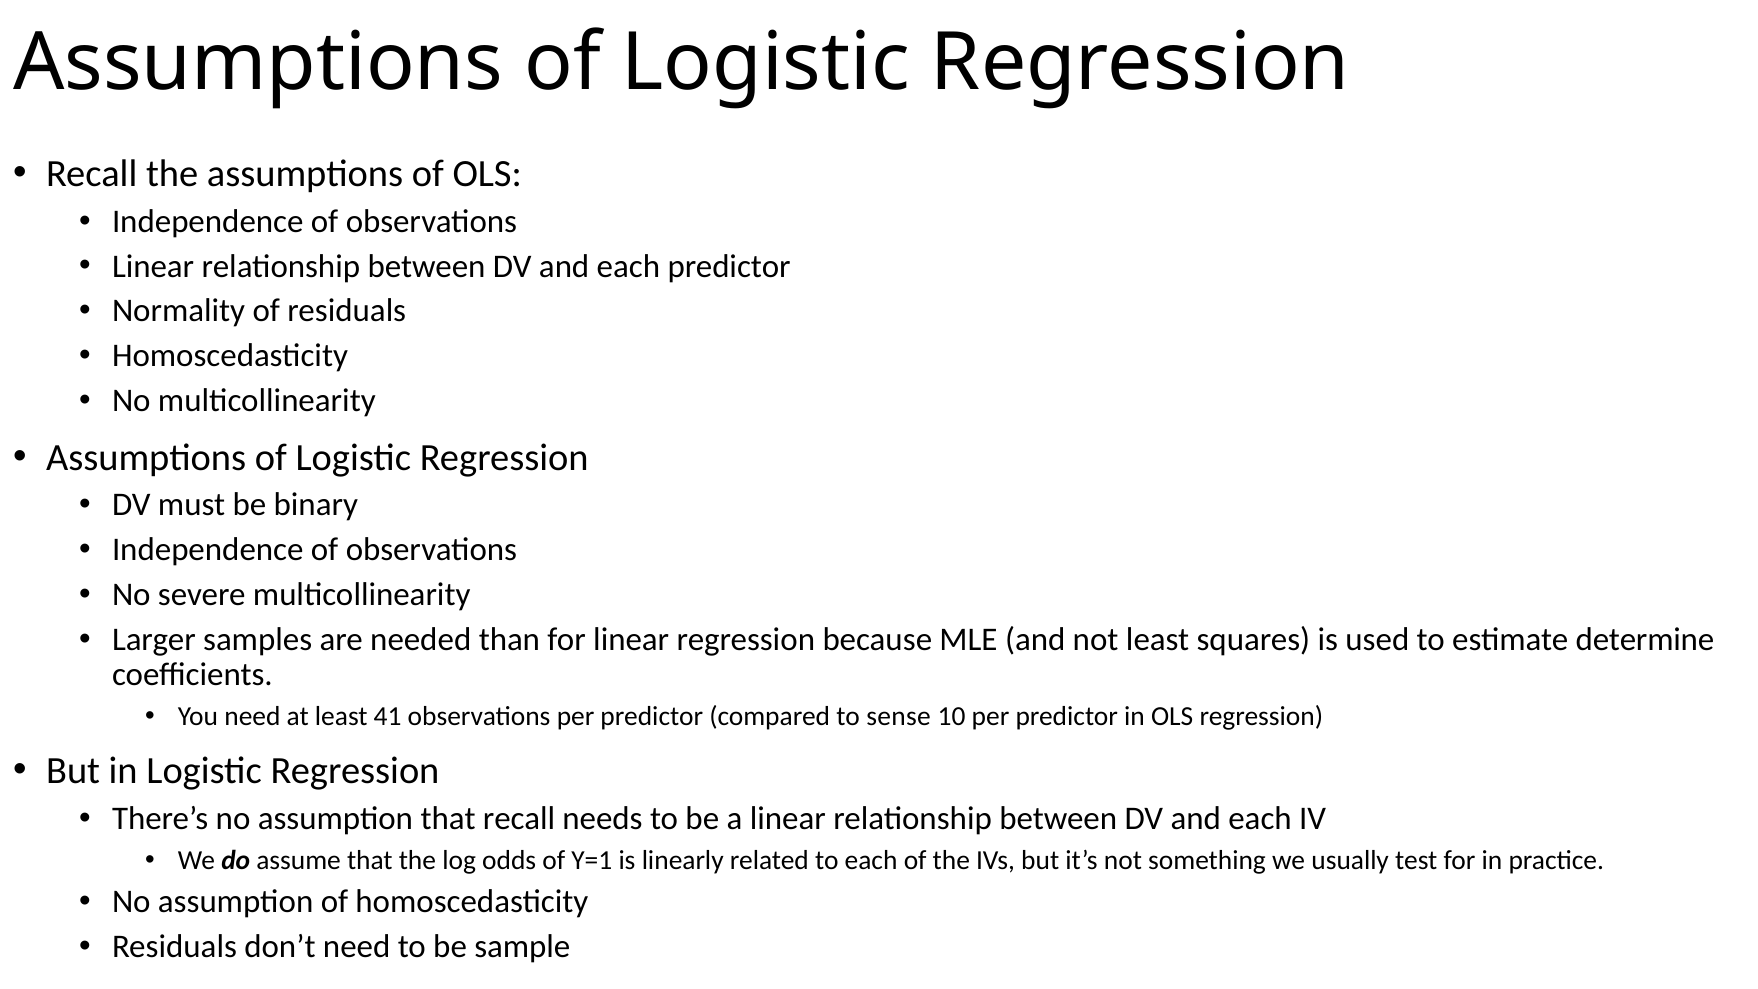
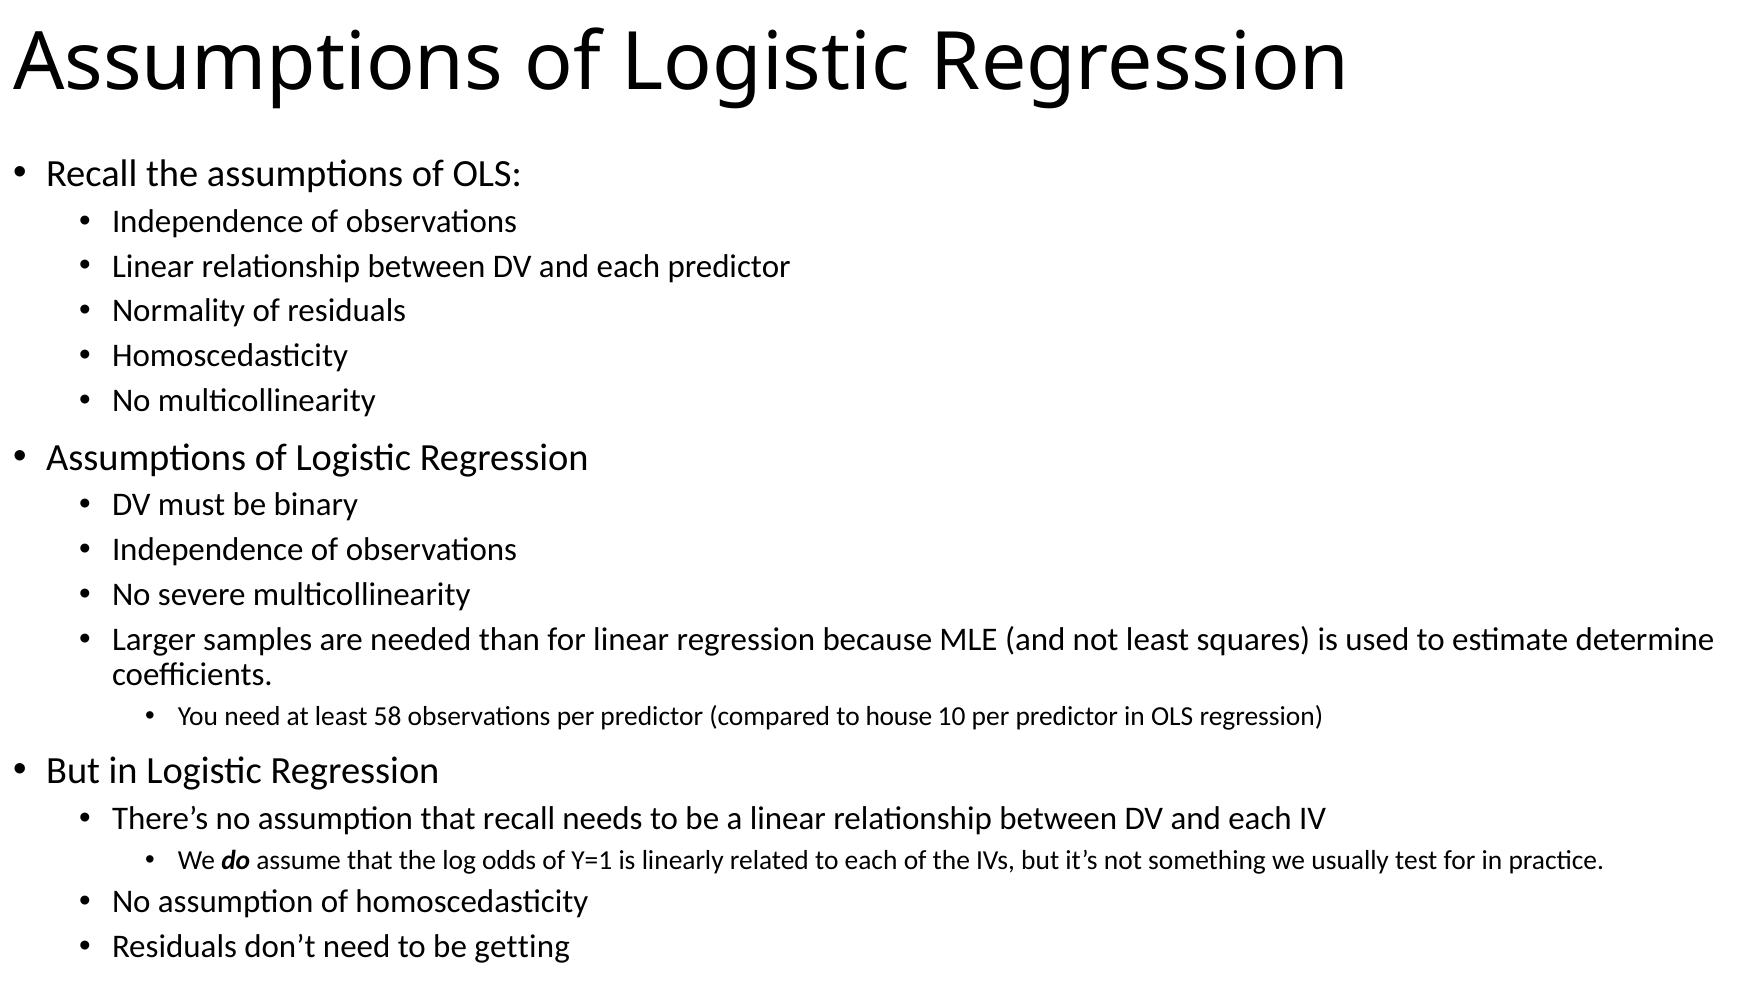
41: 41 -> 58 (388, 717)
sense: sense -> house (899, 717)
sample: sample -> getting (522, 947)
